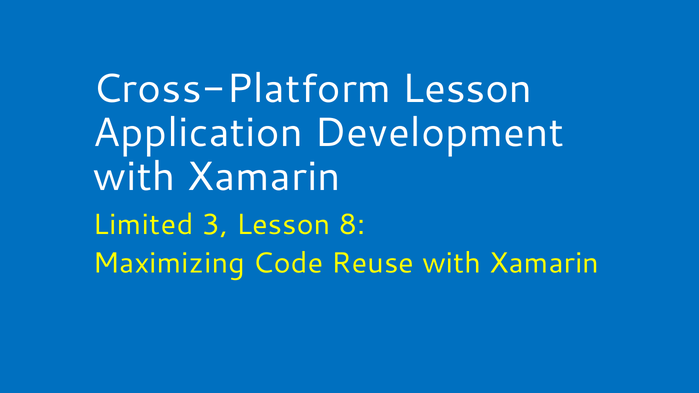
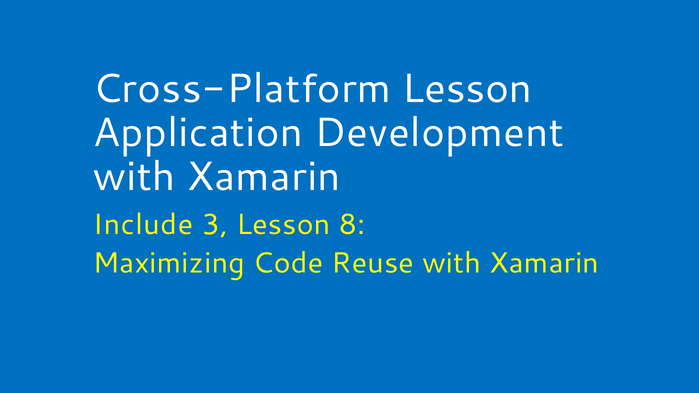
Limited: Limited -> Include (143, 225)
